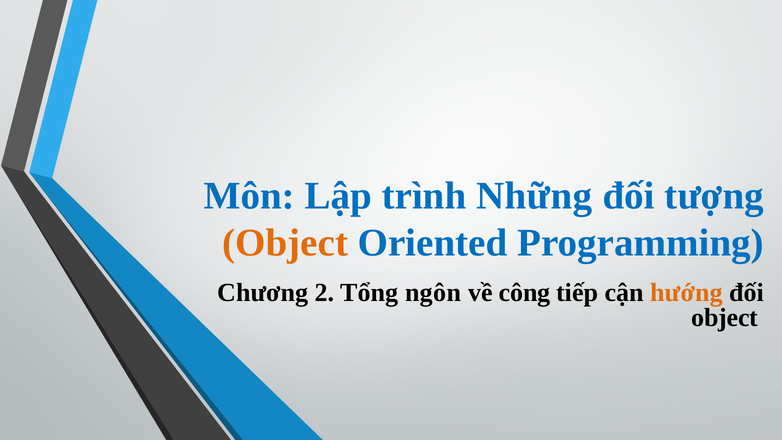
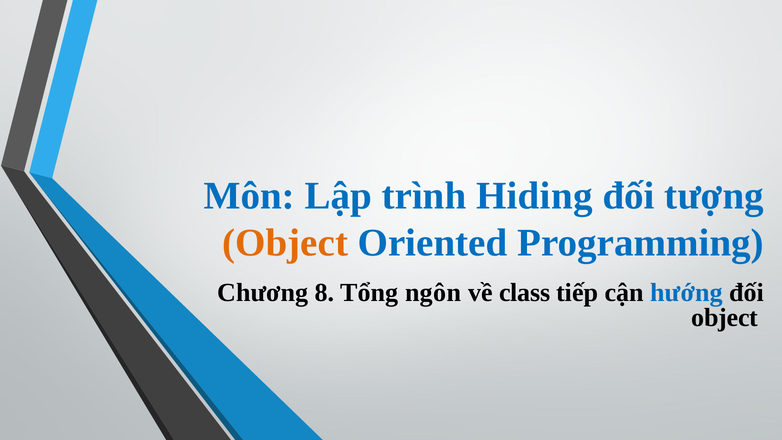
Những: Những -> Hiding (534, 196)
2: 2 -> 8 (325, 293)
công: công -> class (525, 293)
hướng colour: orange -> blue (687, 293)
